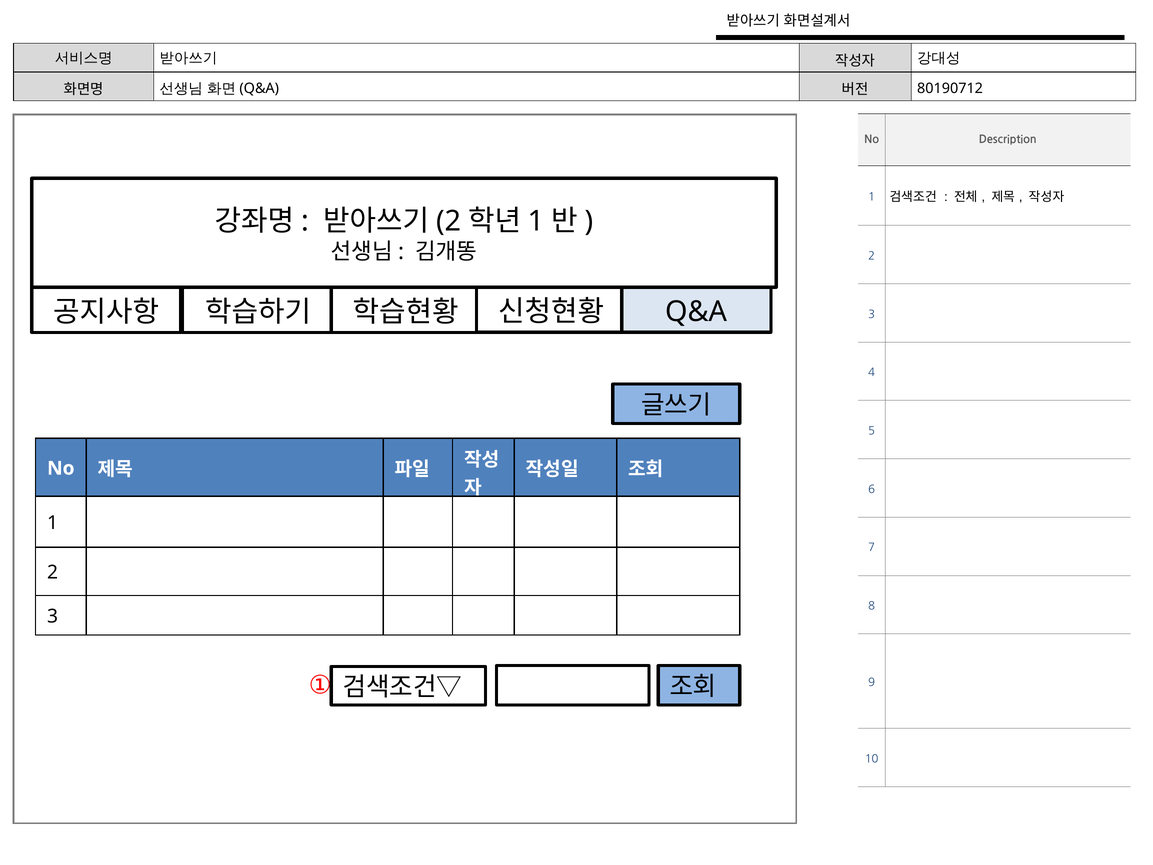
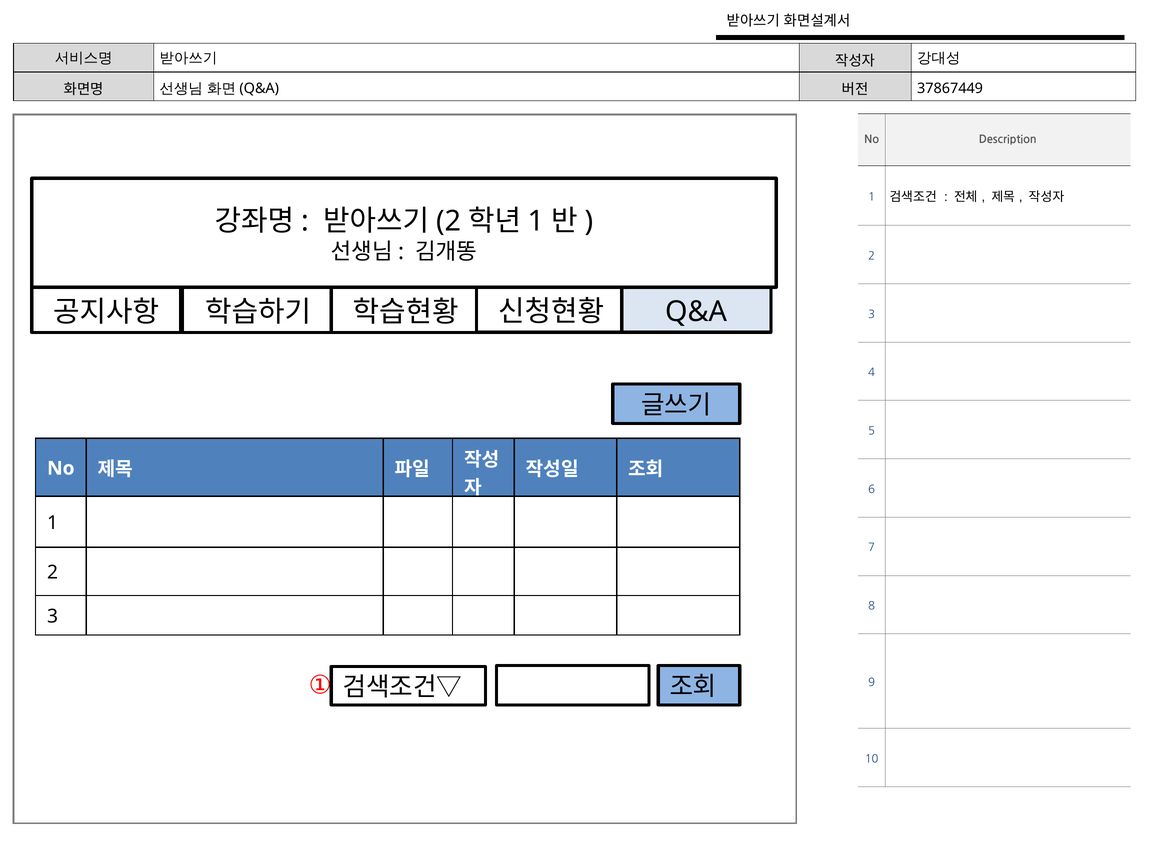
80190712: 80190712 -> 37867449 (950, 88)
